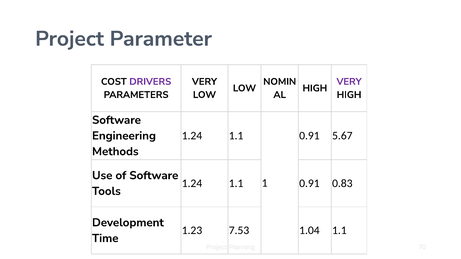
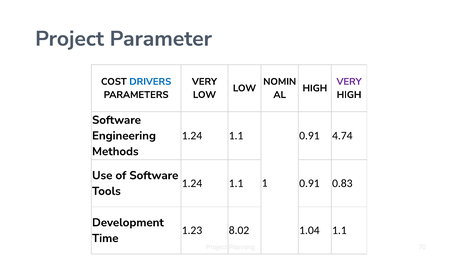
DRIVERS colour: purple -> blue (150, 82)
5.67: 5.67 -> 4.74 (342, 136)
7.53: 7.53 -> 8.02 (239, 231)
